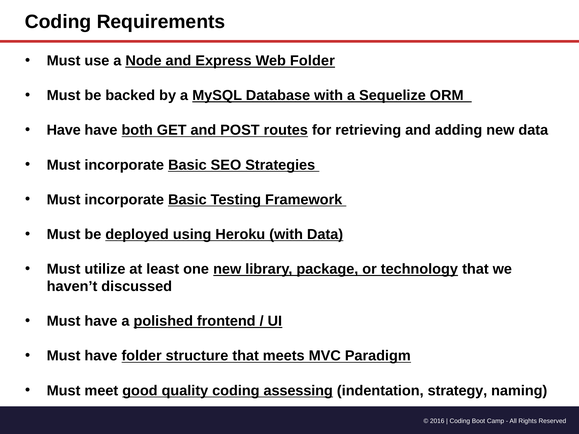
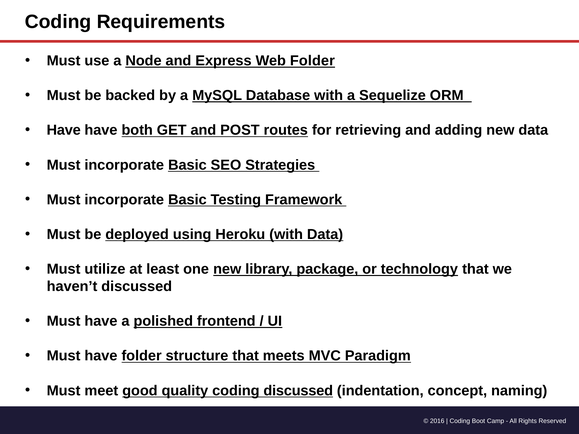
coding assessing: assessing -> discussed (298, 391)
strategy: strategy -> concept (457, 391)
